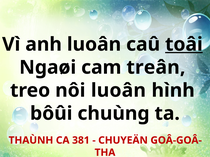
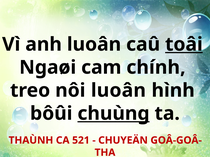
treân: treân -> chính (156, 68)
chuùng underline: none -> present (114, 114)
381: 381 -> 521 (81, 141)
